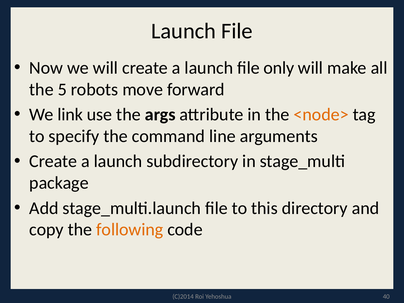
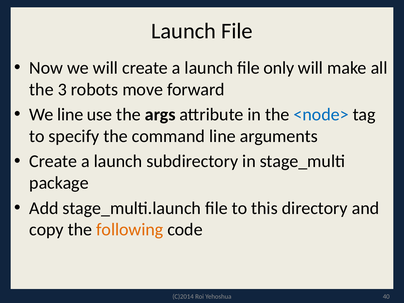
5: 5 -> 3 (62, 90)
We link: link -> line (70, 115)
<node> colour: orange -> blue (321, 115)
